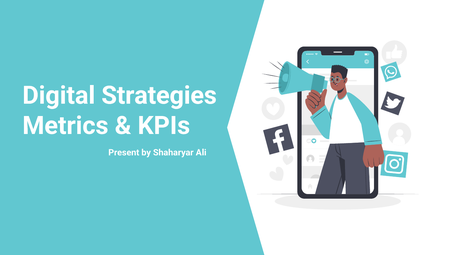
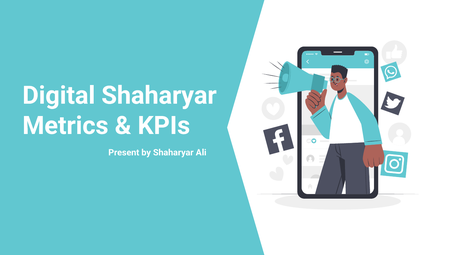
Digital Strategies: Strategies -> Shaharyar (159, 96)
